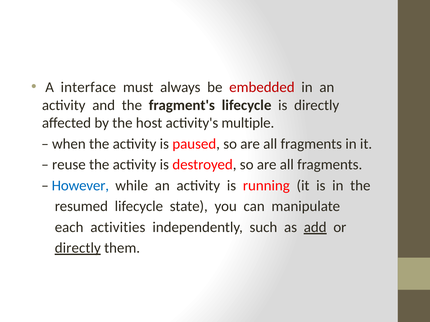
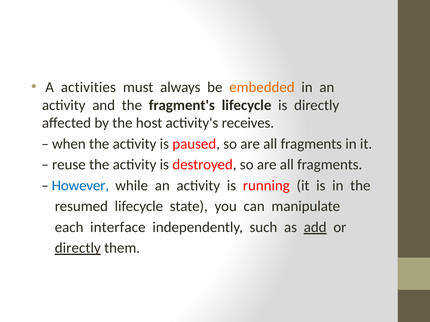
interface: interface -> activities (88, 87)
embedded colour: red -> orange (262, 87)
multiple: multiple -> receives (248, 123)
activities: activities -> interface (118, 228)
